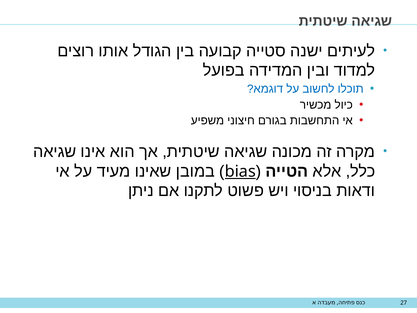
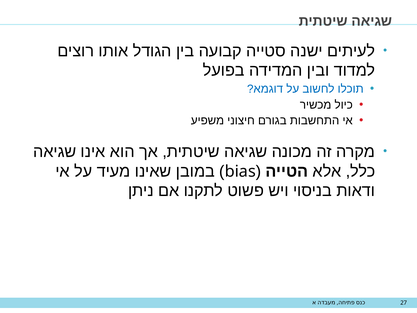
bias underline: present -> none (240, 171)
